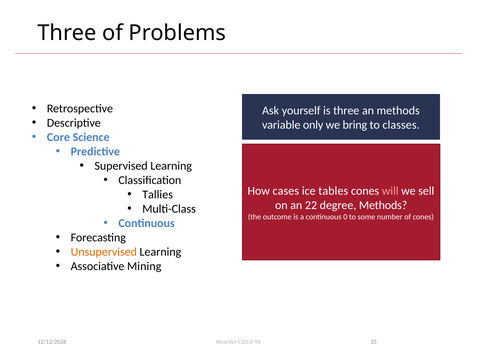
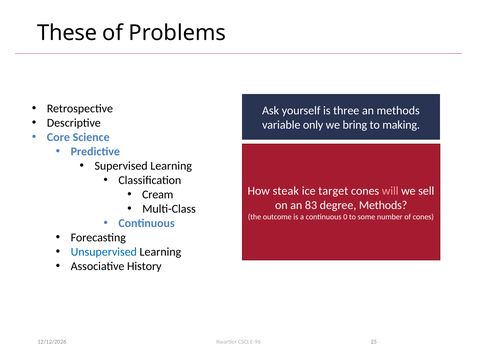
Three: Three -> These (67, 33)
classes: classes -> making (401, 125)
cases: cases -> steak (286, 191)
tables: tables -> target (333, 191)
Tallies: Tallies -> Cream (158, 194)
22: 22 -> 83 (311, 205)
Unsupervised colour: orange -> blue (104, 252)
Mining: Mining -> History (144, 266)
